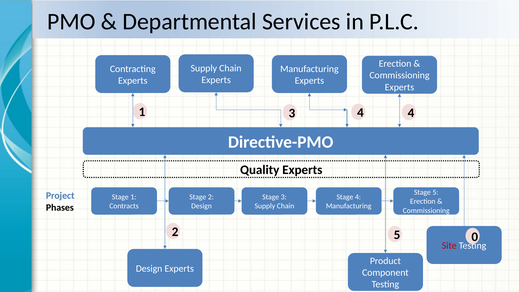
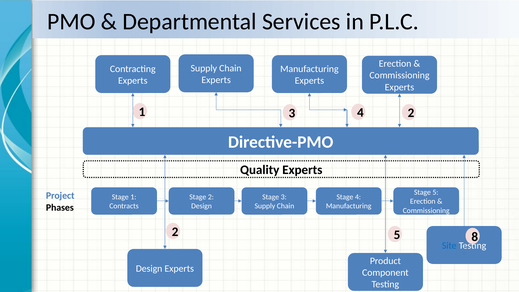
4 4: 4 -> 2 (411, 113)
0: 0 -> 8 (475, 237)
Site colour: red -> blue (449, 246)
